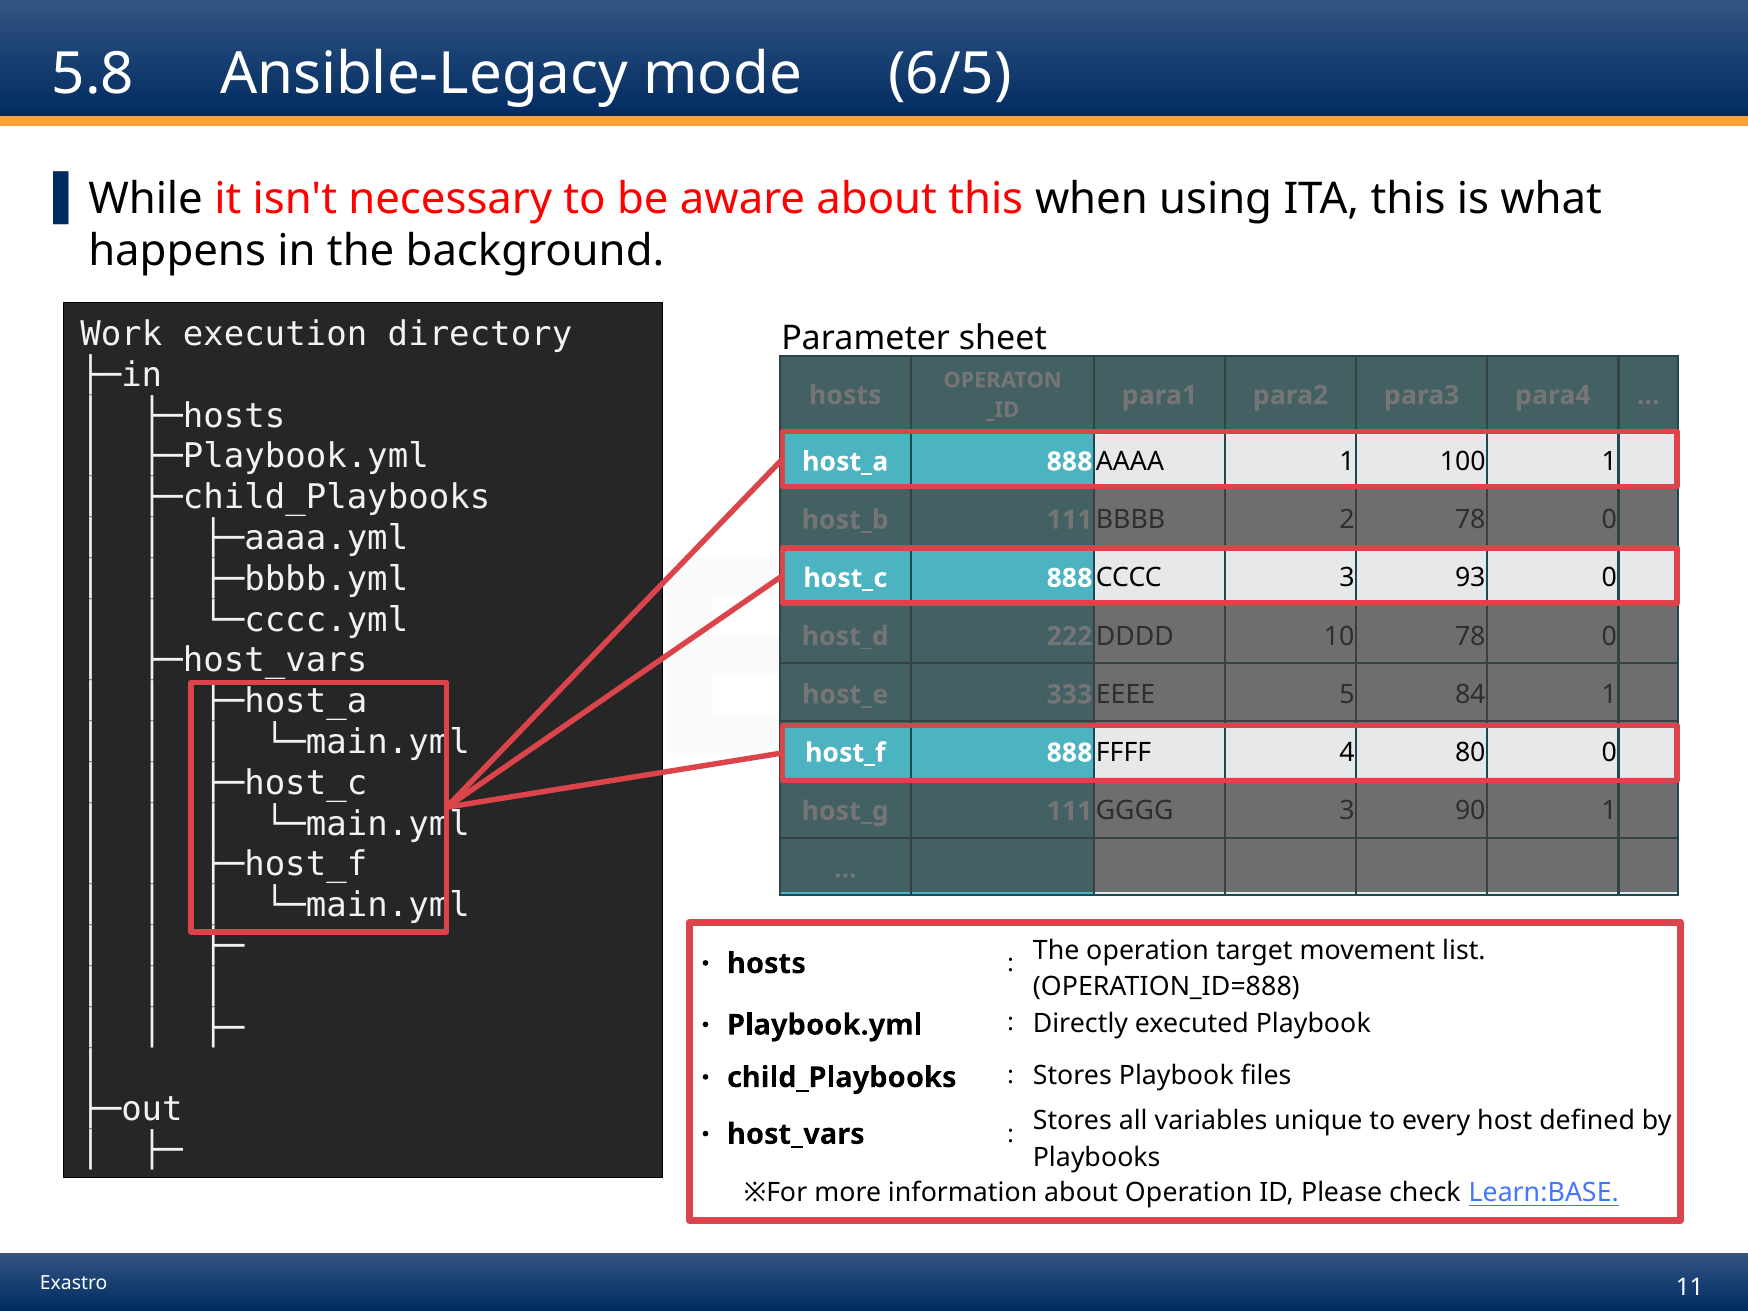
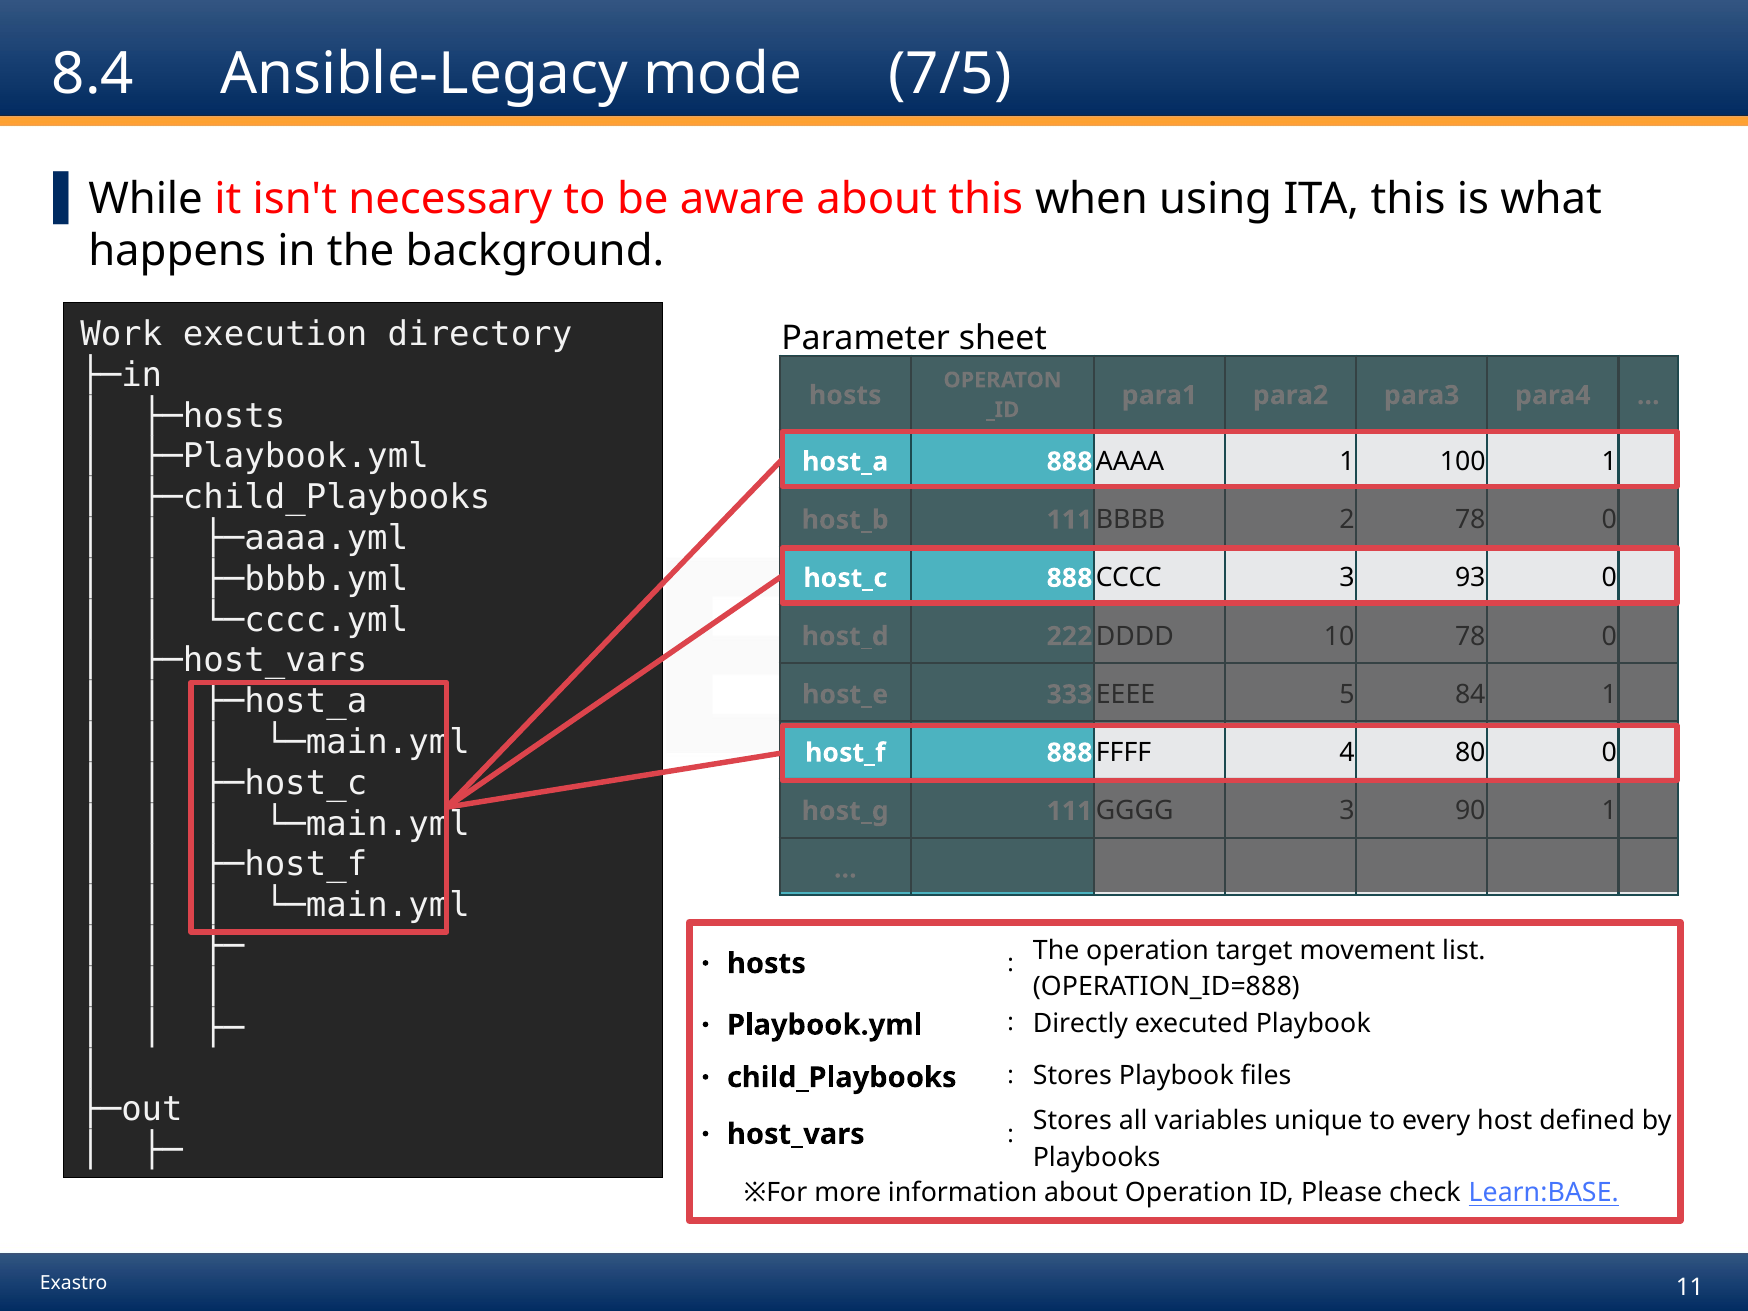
5.8: 5.8 -> 8.4 (93, 74)
6/5: 6/5 -> 7/5 (950, 74)
